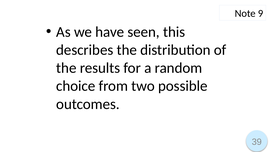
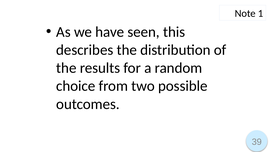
9: 9 -> 1 (261, 13)
